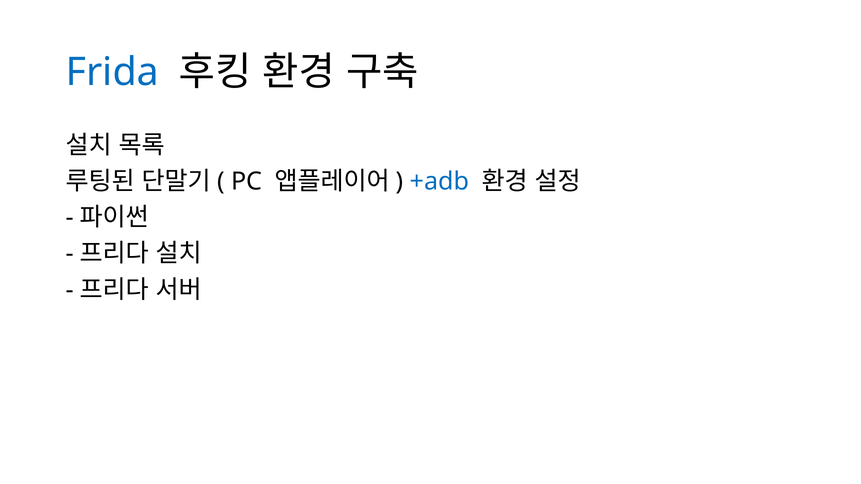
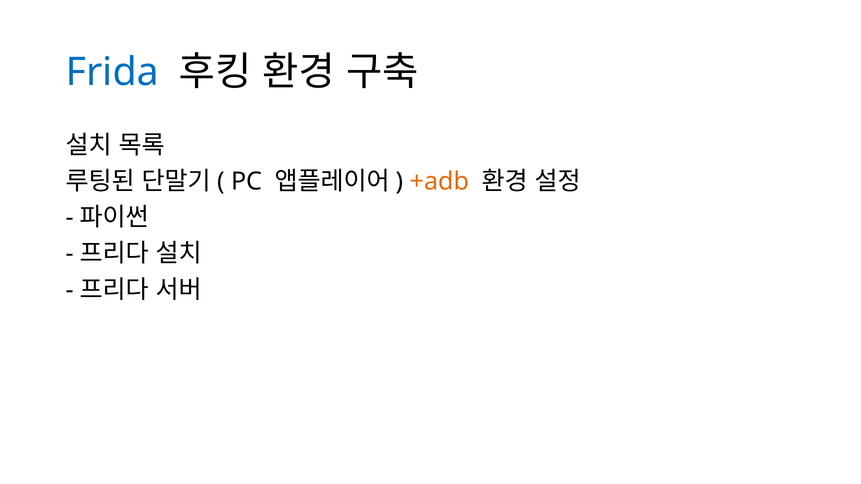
+adb colour: blue -> orange (440, 182)
